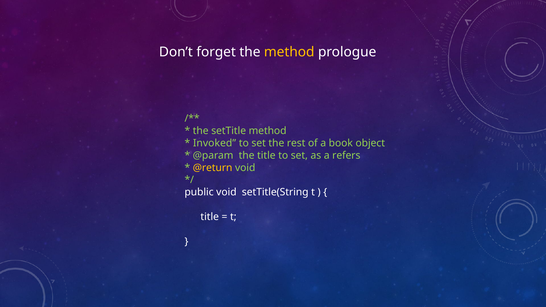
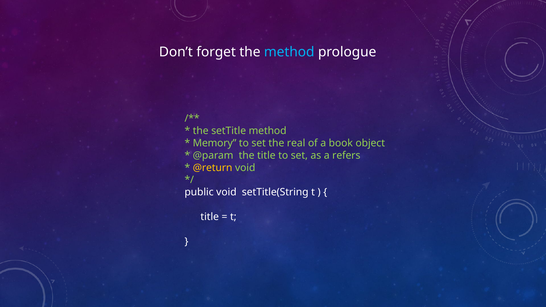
method colour: yellow -> light blue (289, 52)
Invoked: Invoked -> Memory (215, 143)
rest: rest -> real (296, 143)
